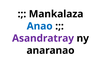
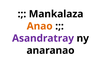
Anao colour: blue -> orange (40, 26)
